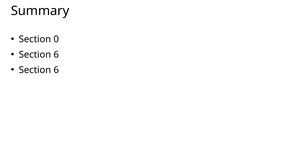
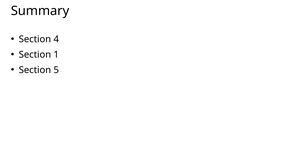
0: 0 -> 4 (56, 39)
6: 6 -> 1 (56, 55)
6: 6 -> 5 (56, 70)
